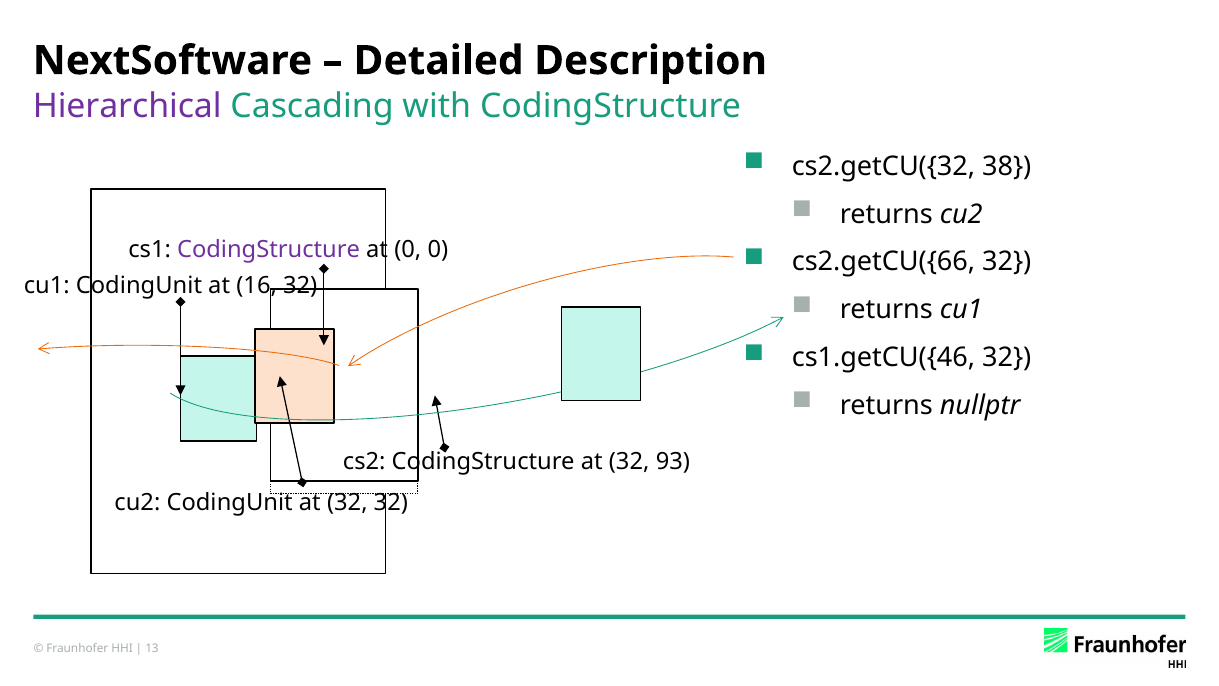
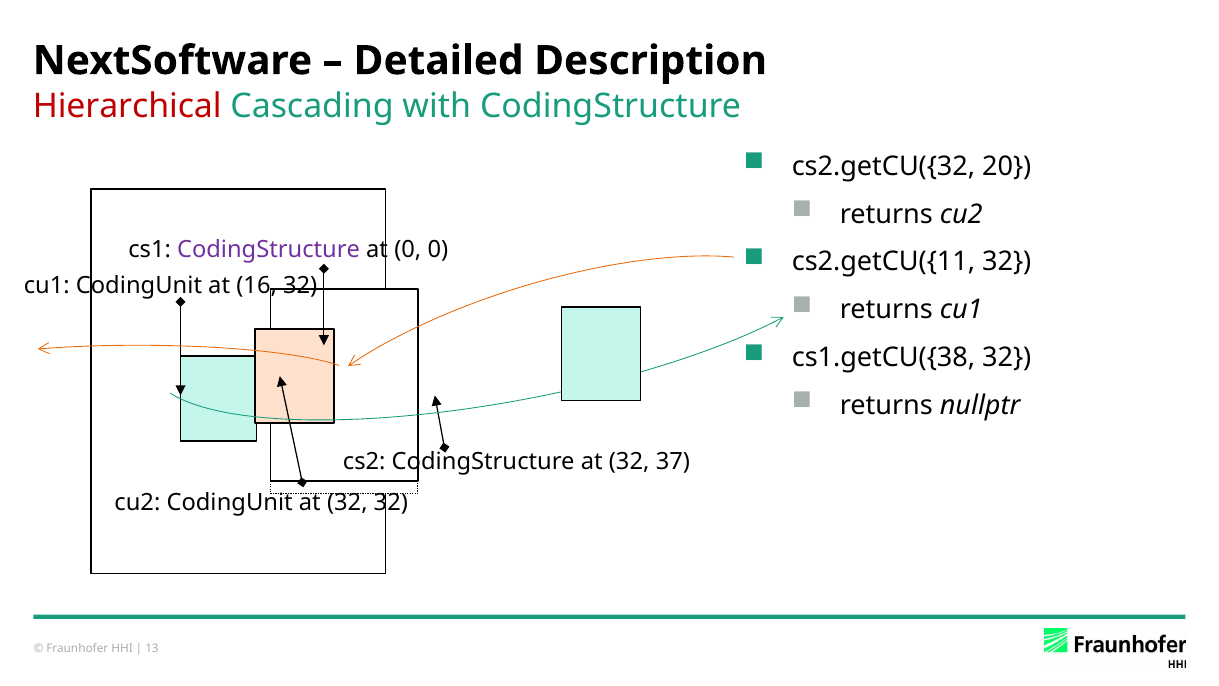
Hierarchical colour: purple -> red (127, 106)
38: 38 -> 20 (1007, 166)
cs2.getCU({66: cs2.getCU({66 -> cs2.getCU({11 (883, 262)
cs1.getCU({46: cs1.getCU({46 -> cs1.getCU({38 (883, 357)
93: 93 -> 37 (673, 462)
